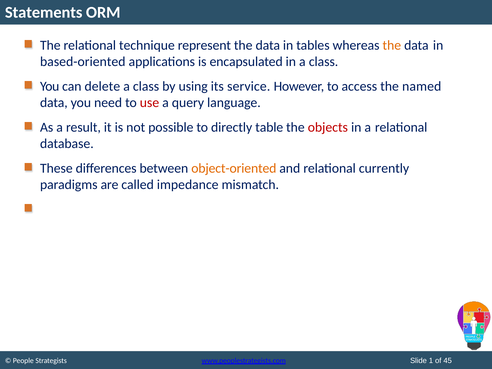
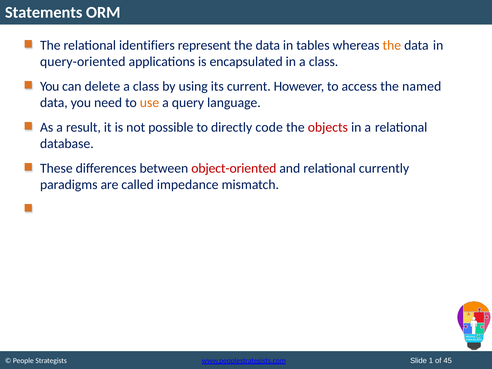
technique: technique -> identifiers (147, 45)
based-oriented: based-oriented -> query-oriented (83, 62)
service: service -> current (249, 86)
use colour: red -> orange (149, 103)
table: table -> code (269, 127)
object-oriented colour: orange -> red (234, 168)
